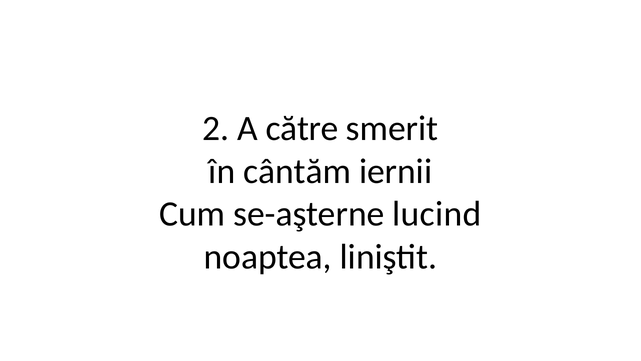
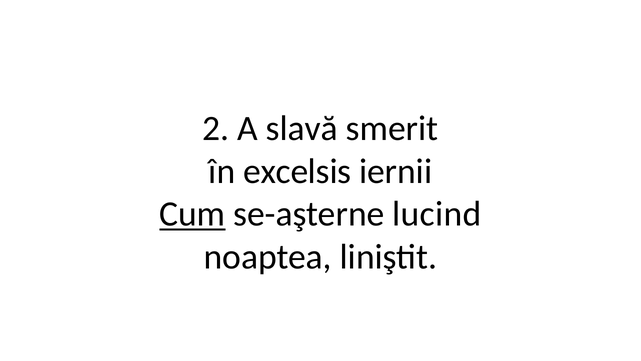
către: către -> slavă (302, 128)
cântăm: cântăm -> excelsis (297, 171)
Cum underline: none -> present (192, 214)
